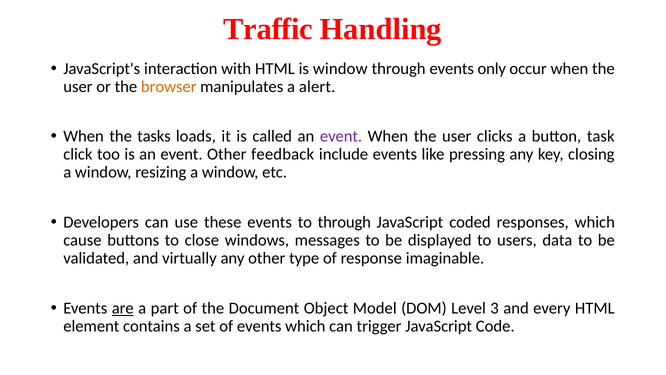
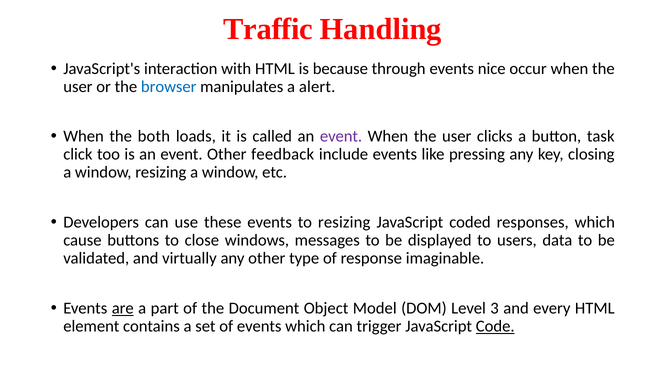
is window: window -> because (340, 68)
only: only -> nice (492, 68)
browser colour: orange -> blue (169, 86)
tasks: tasks -> both (154, 136)
to through: through -> resizing (344, 222)
Code underline: none -> present (495, 326)
